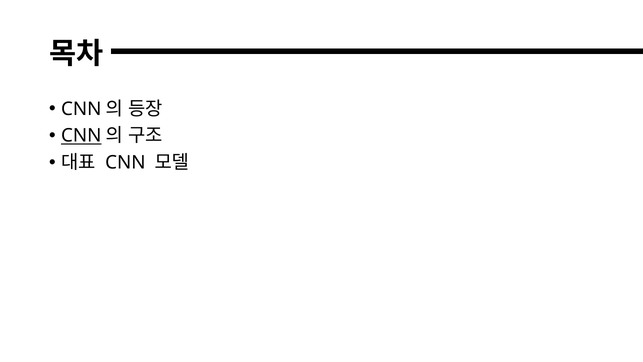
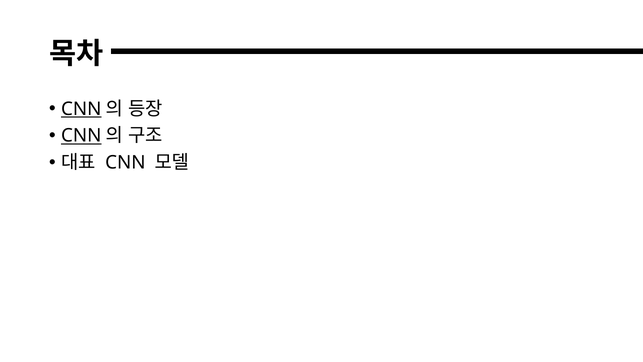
CNN underline: none -> present (81, 109)
